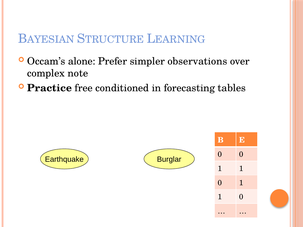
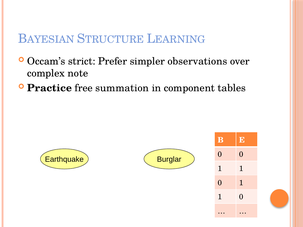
alone: alone -> strict (82, 61)
conditioned: conditioned -> summation (122, 88)
forecasting: forecasting -> component (189, 88)
